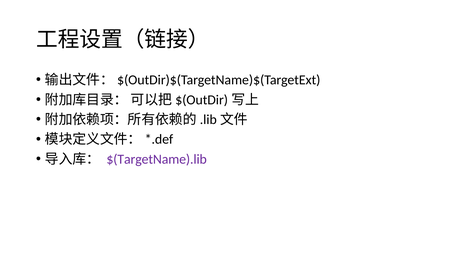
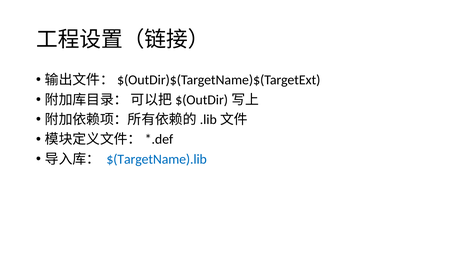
$(TargetName).lib colour: purple -> blue (157, 159)
